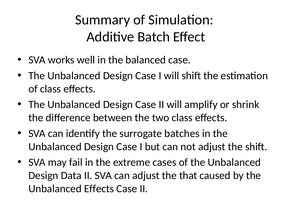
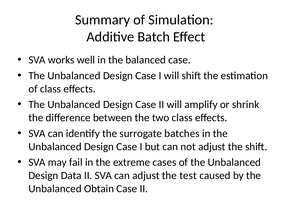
that: that -> test (188, 176)
Unbalanced Effects: Effects -> Obtain (99, 189)
